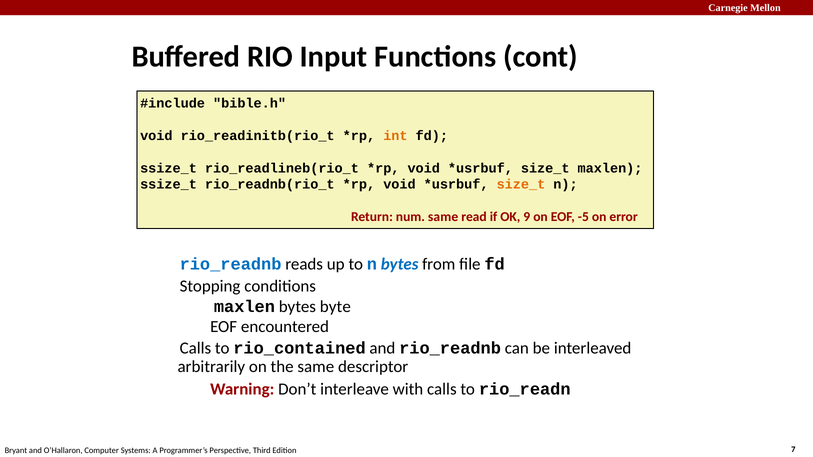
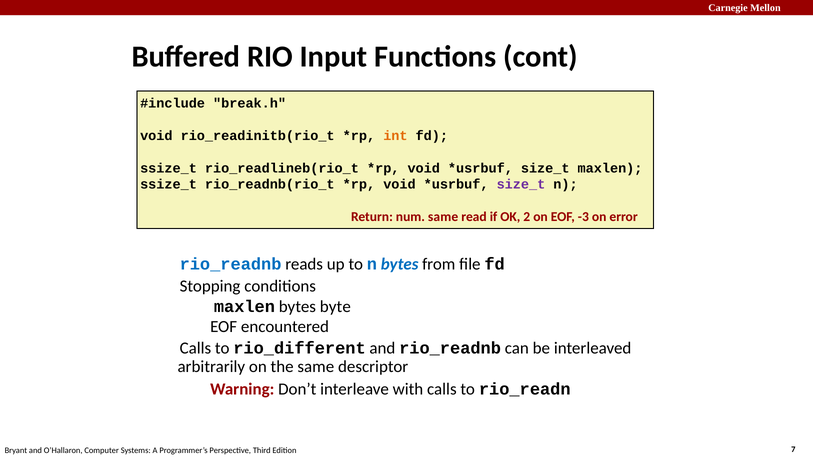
bible.h: bible.h -> break.h (250, 103)
size_t colour: orange -> purple (521, 185)
9: 9 -> 2 (527, 217)
-5: -5 -> -3 (583, 217)
rio_contained: rio_contained -> rio_different (300, 348)
